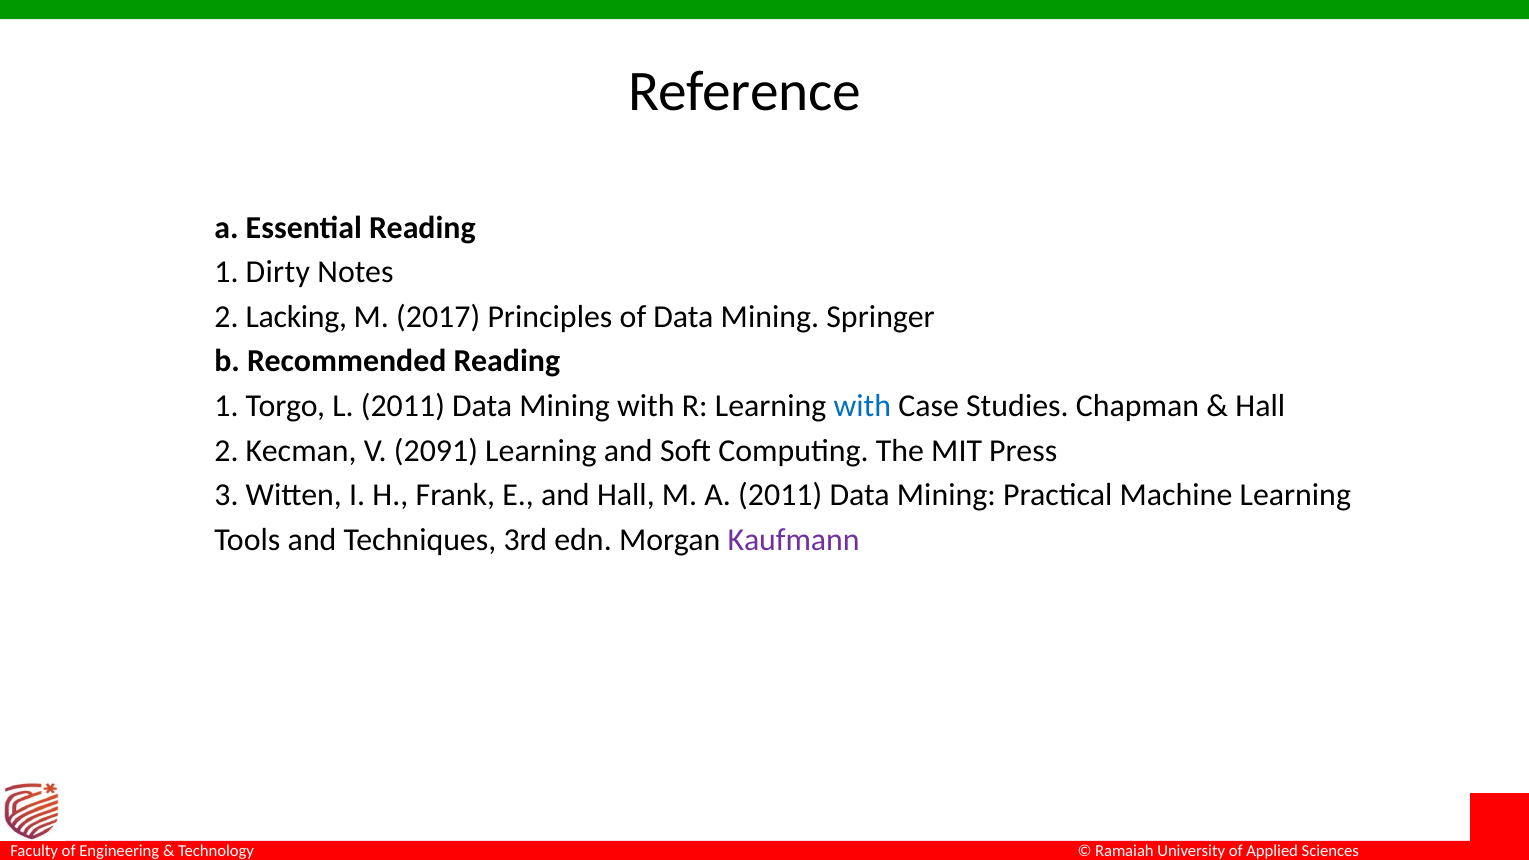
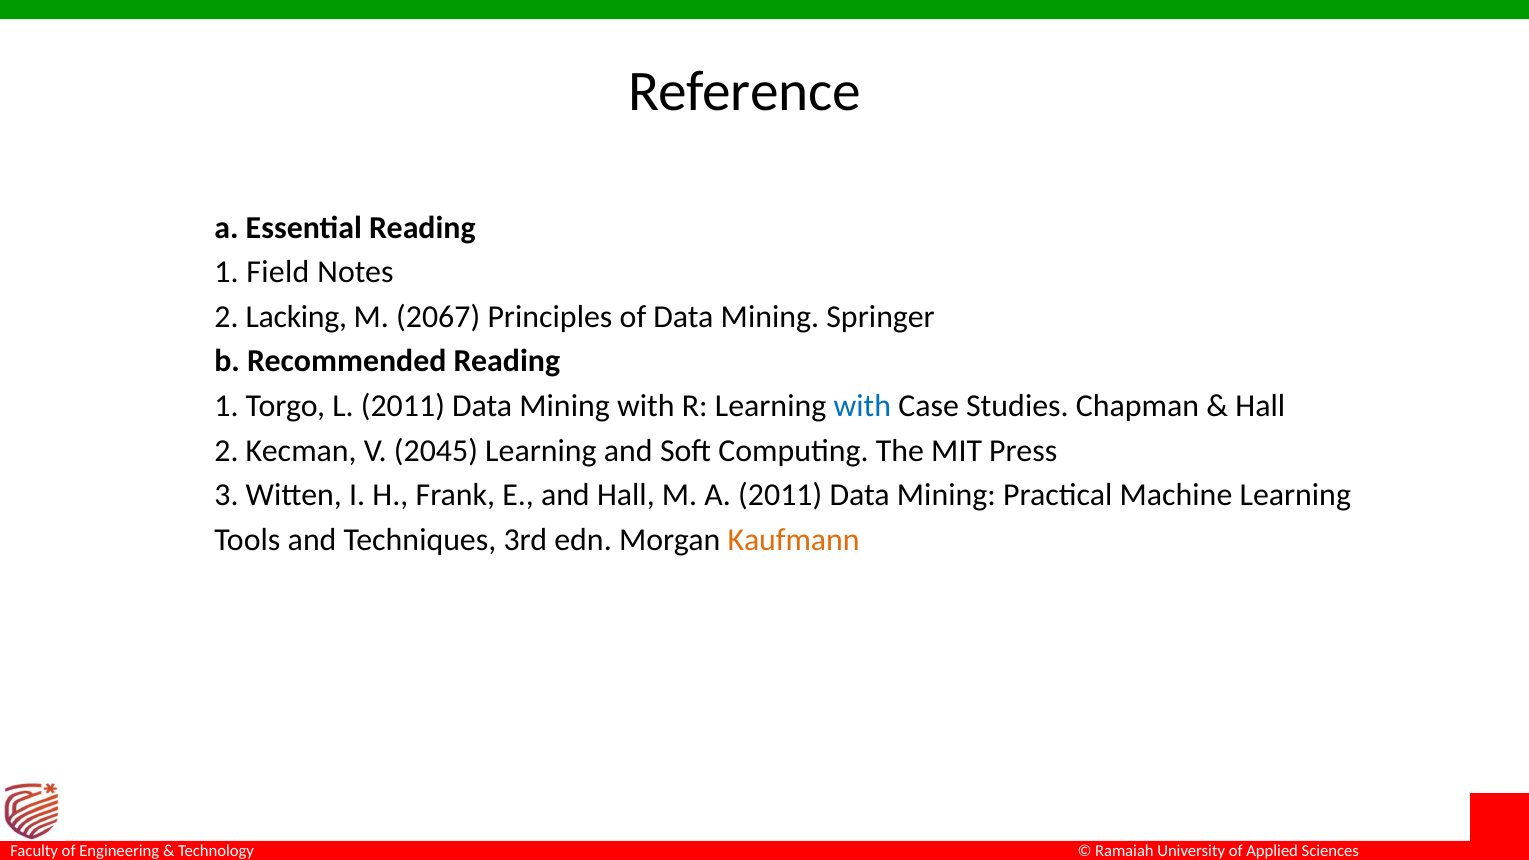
Dirty: Dirty -> Field (278, 272)
2017: 2017 -> 2067 (438, 317)
2091: 2091 -> 2045 (436, 451)
Kaufmann colour: purple -> orange (794, 540)
